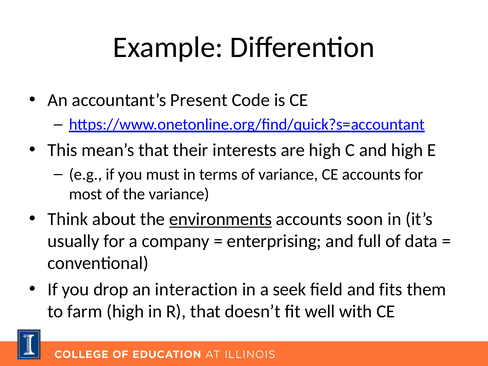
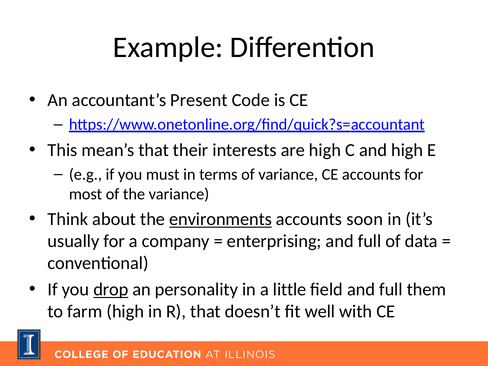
drop underline: none -> present (111, 290)
interaction: interaction -> personality (196, 290)
seek: seek -> little (290, 290)
field and fits: fits -> full (391, 290)
